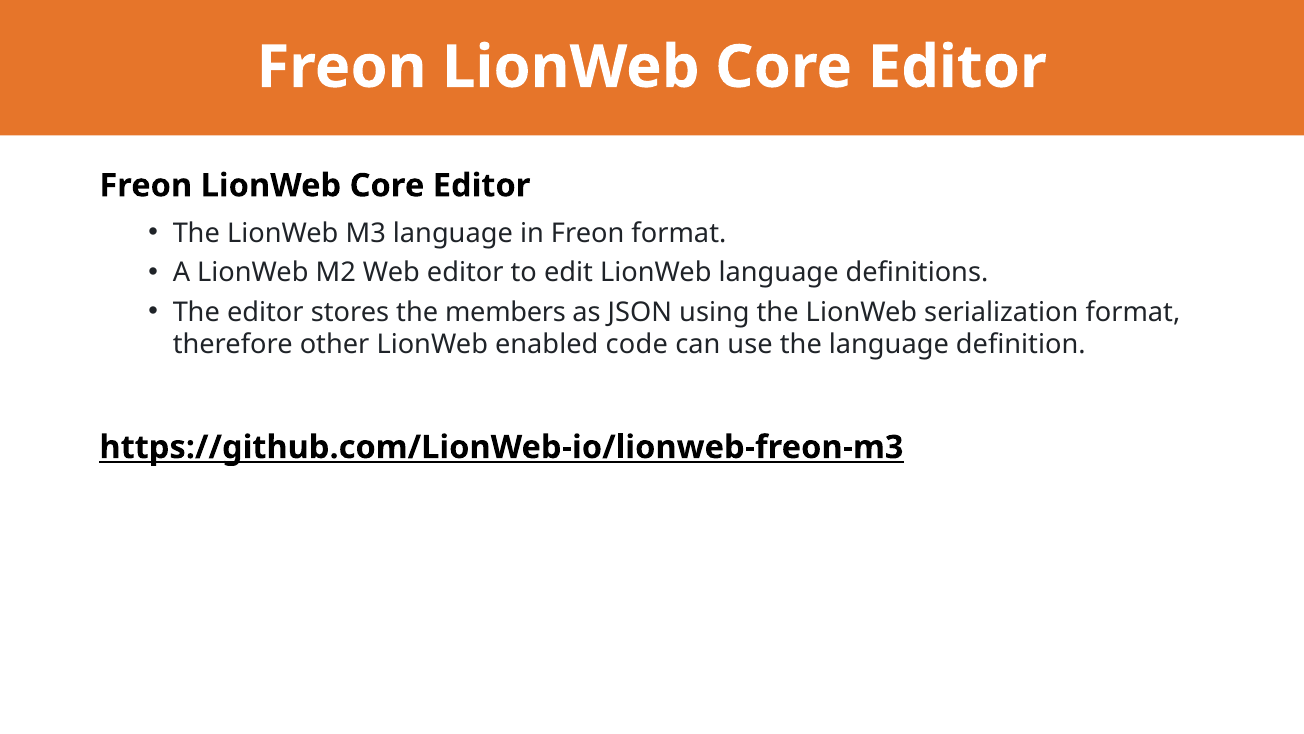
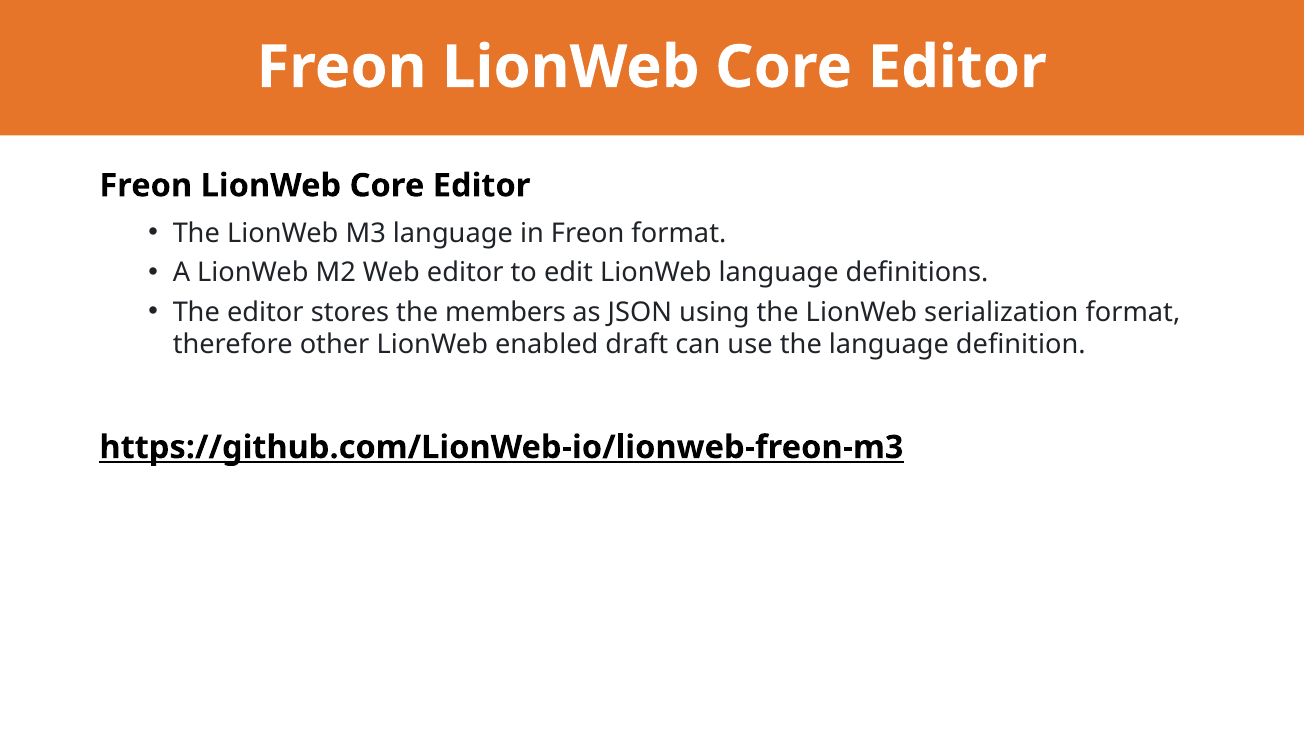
code: code -> draft (637, 345)
